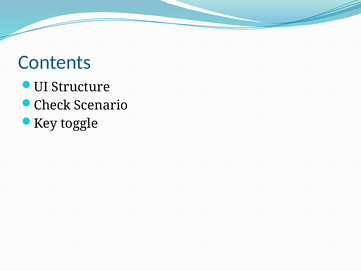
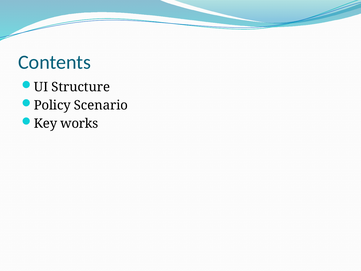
Check: Check -> Policy (52, 105)
toggle: toggle -> works (79, 123)
